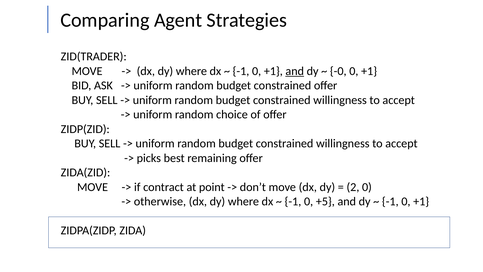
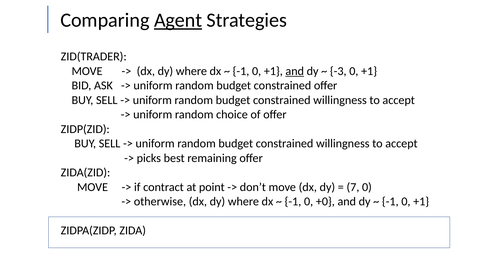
Agent underline: none -> present (178, 20)
-0: -0 -> -3 (338, 71)
2: 2 -> 7 (353, 187)
+5: +5 -> +0 (325, 201)
